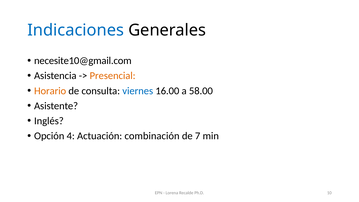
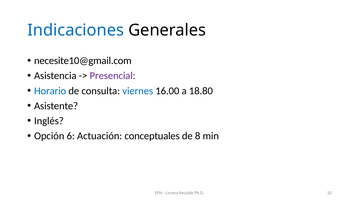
Presencial colour: orange -> purple (113, 76)
Horario colour: orange -> blue (50, 91)
58.00: 58.00 -> 18.80 (201, 91)
4: 4 -> 6 (71, 136)
combinación: combinación -> conceptuales (152, 136)
7: 7 -> 8 (198, 136)
